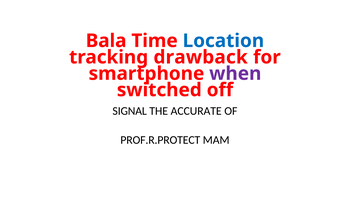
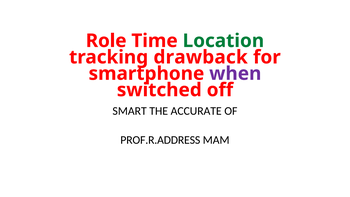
Bala: Bala -> Role (106, 41)
Location colour: blue -> green (223, 41)
SIGNAL: SIGNAL -> SMART (130, 111)
PROF.R.PROTECT: PROF.R.PROTECT -> PROF.R.ADDRESS (160, 140)
